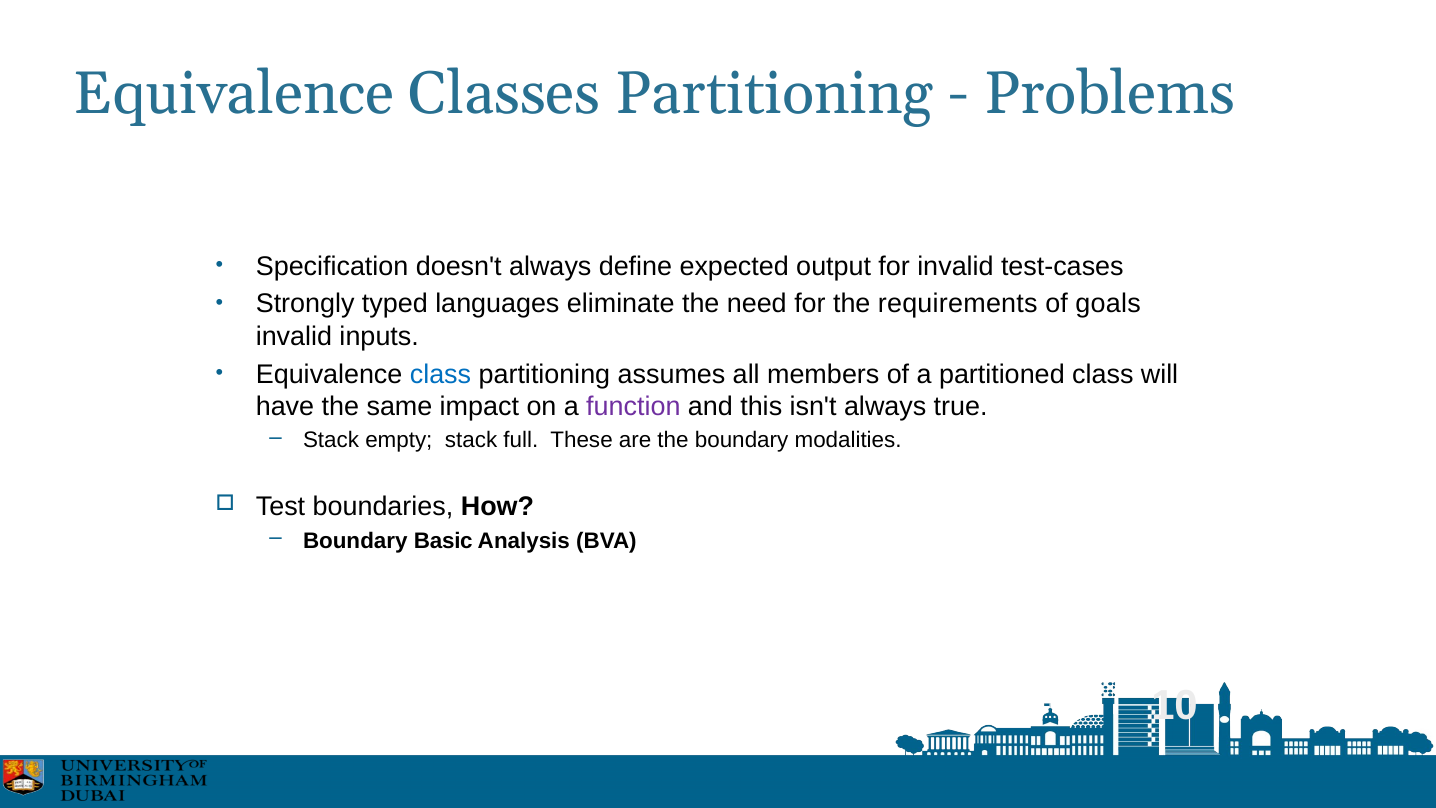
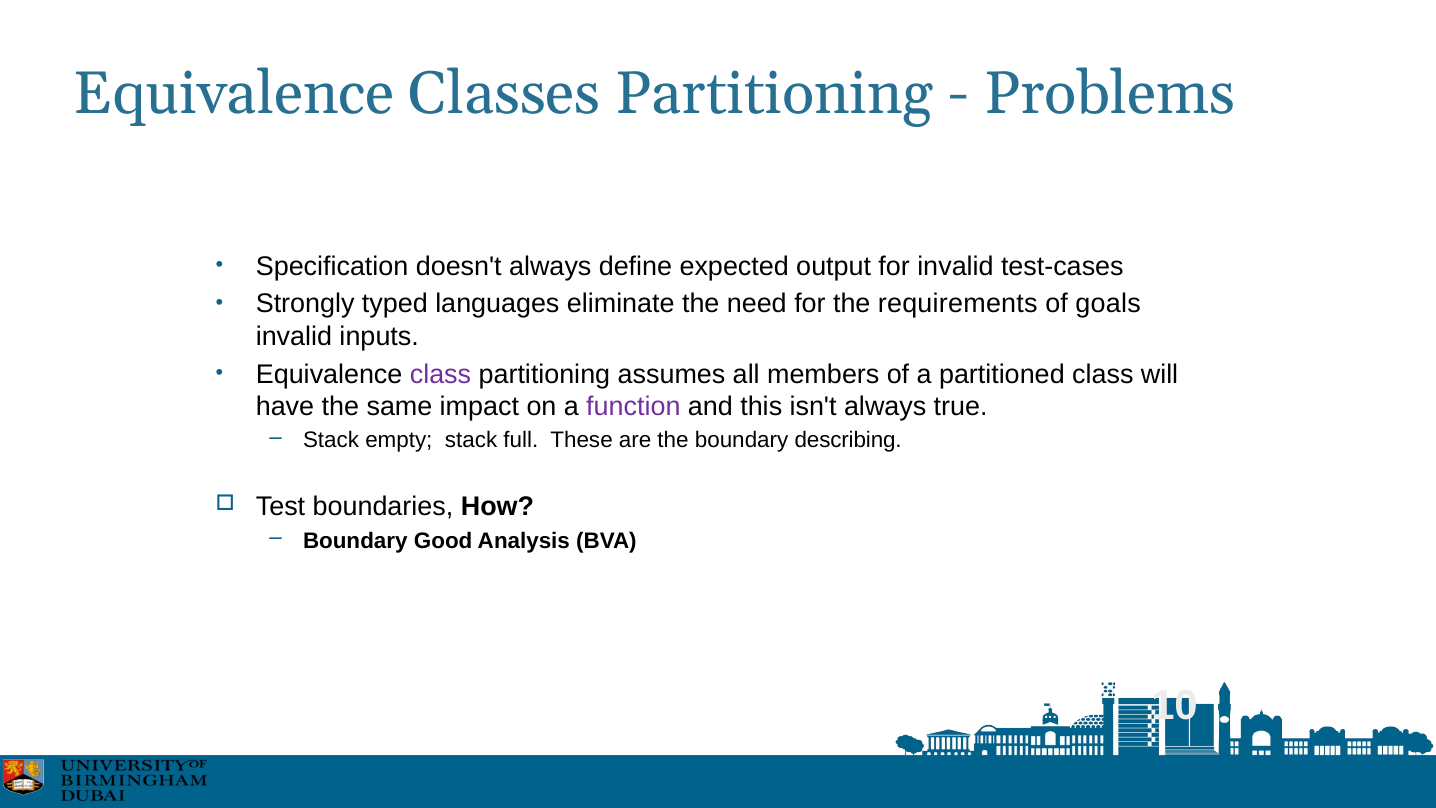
class colour: blue -> purple (440, 374)
modalities: modalities -> describing (848, 440)
Basic: Basic -> Good (443, 541)
